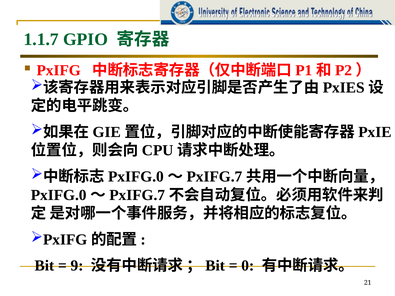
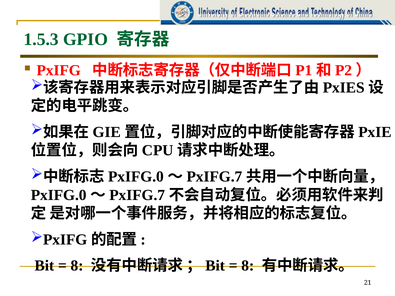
1.1.7: 1.1.7 -> 1.5.3 (41, 39)
9: 9 -> 8 (77, 266)
0: 0 -> 8 (248, 266)
